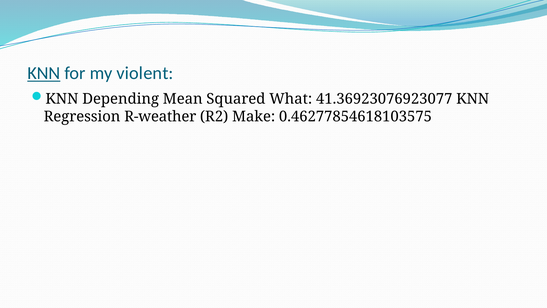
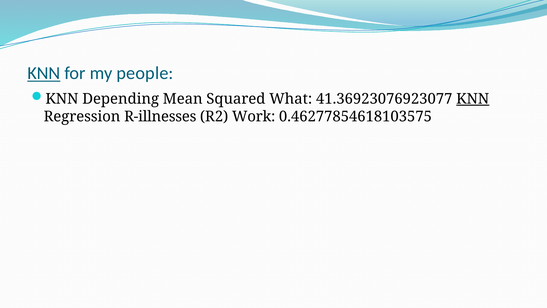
violent: violent -> people (145, 73)
KNN underline: none -> present (473, 99)
R-weather: R-weather -> R-illnesses (160, 117)
Make: Make -> Work (254, 117)
